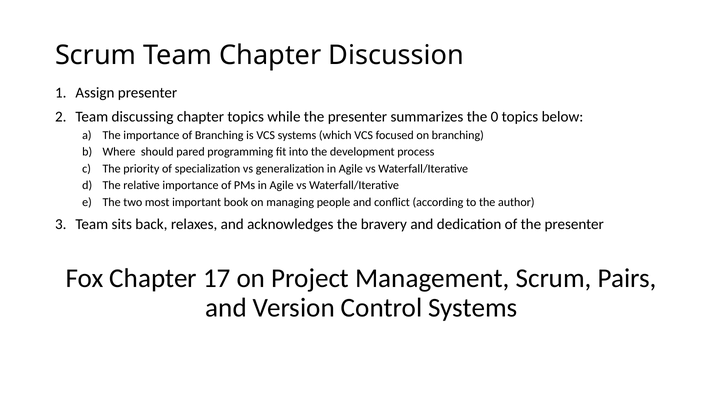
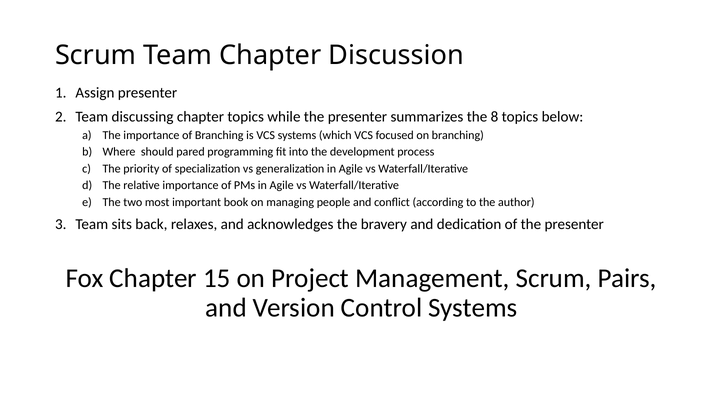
0: 0 -> 8 (495, 117)
17: 17 -> 15 (217, 278)
